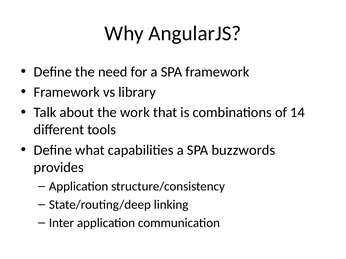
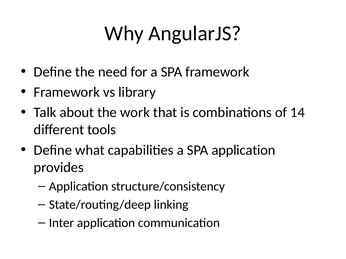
SPA buzzwords: buzzwords -> application (244, 150)
